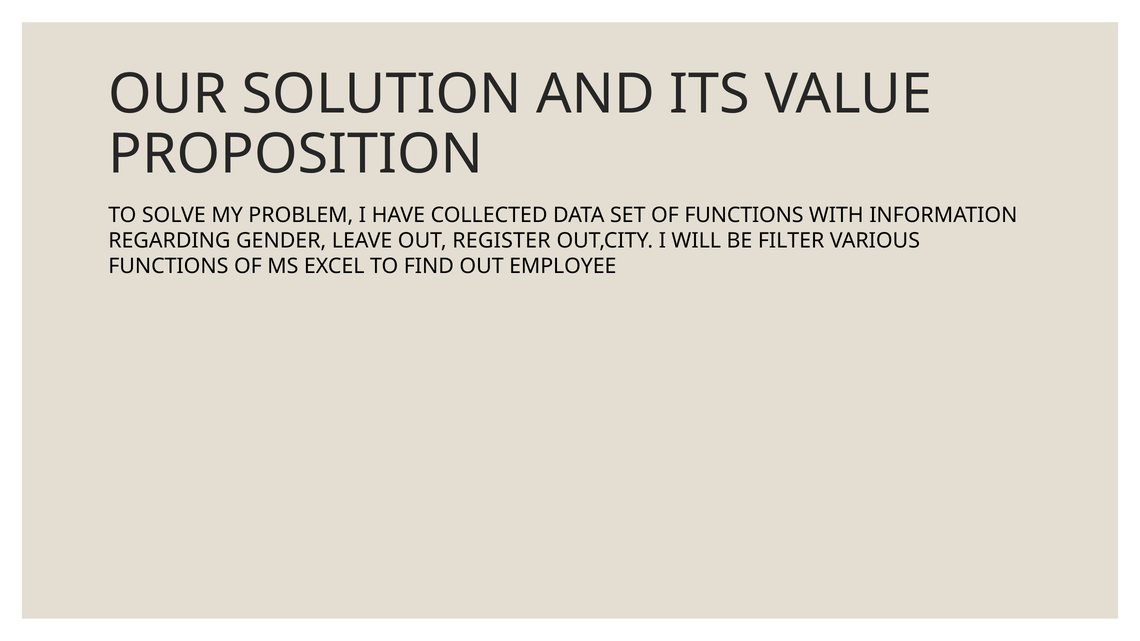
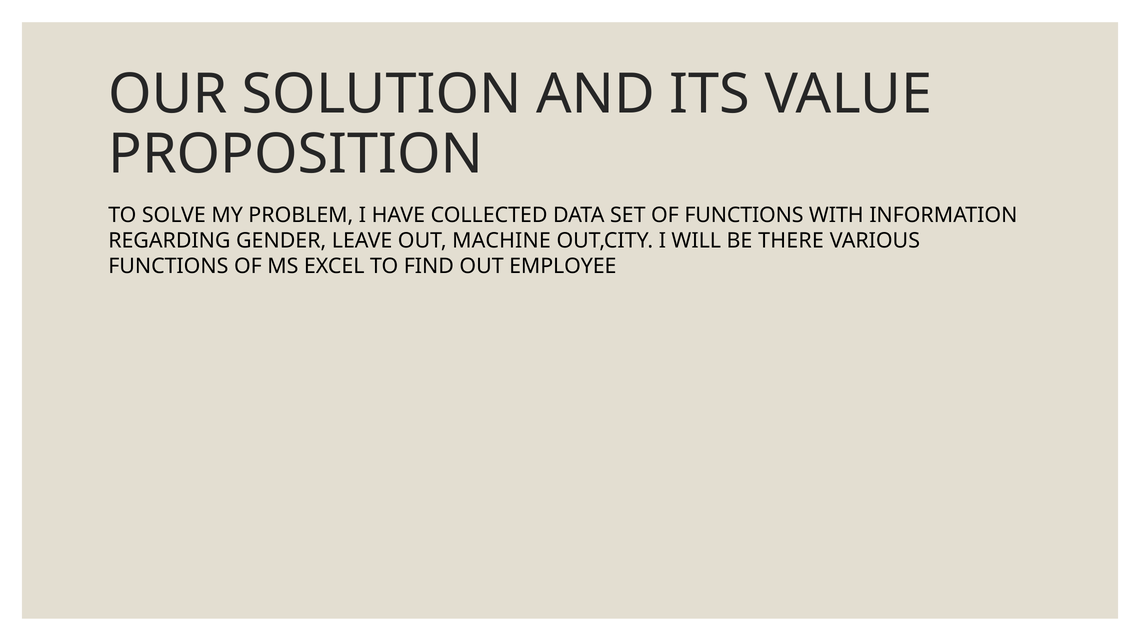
REGISTER: REGISTER -> MACHINE (501, 241)
FILTER: FILTER -> THERE (791, 241)
